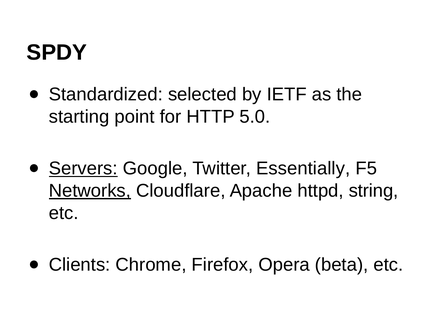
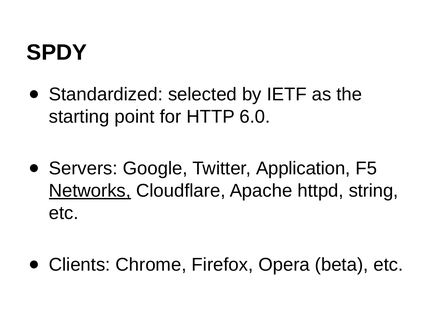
5.0: 5.0 -> 6.0 (255, 117)
Servers underline: present -> none (83, 169)
Essentially: Essentially -> Application (303, 169)
